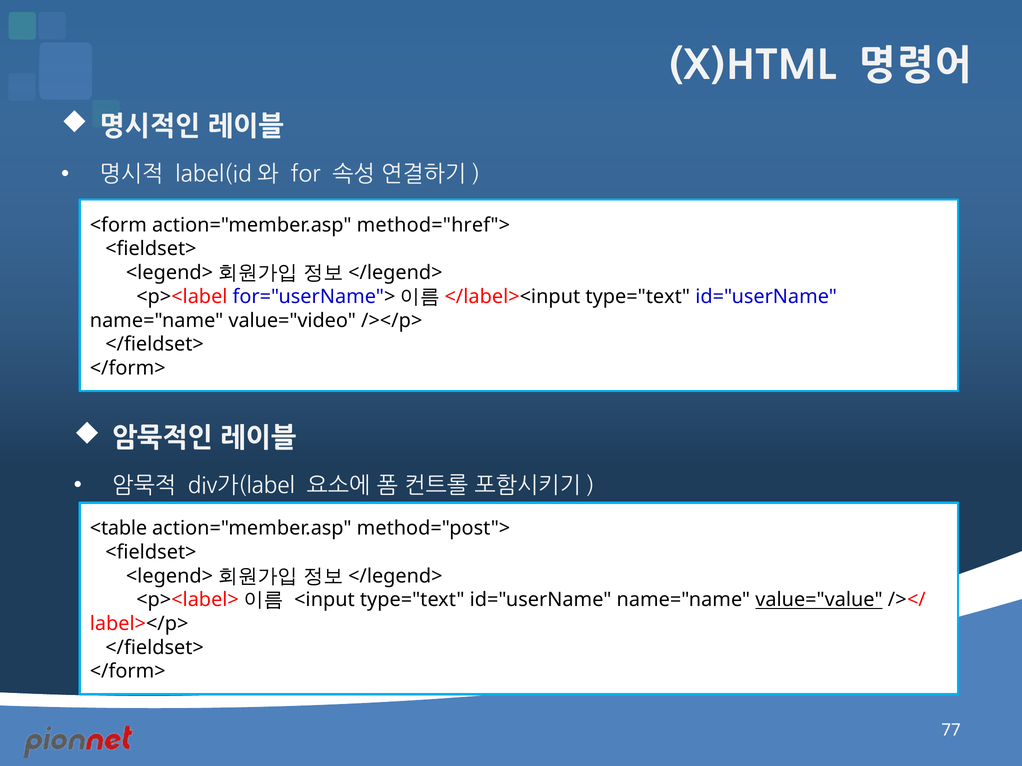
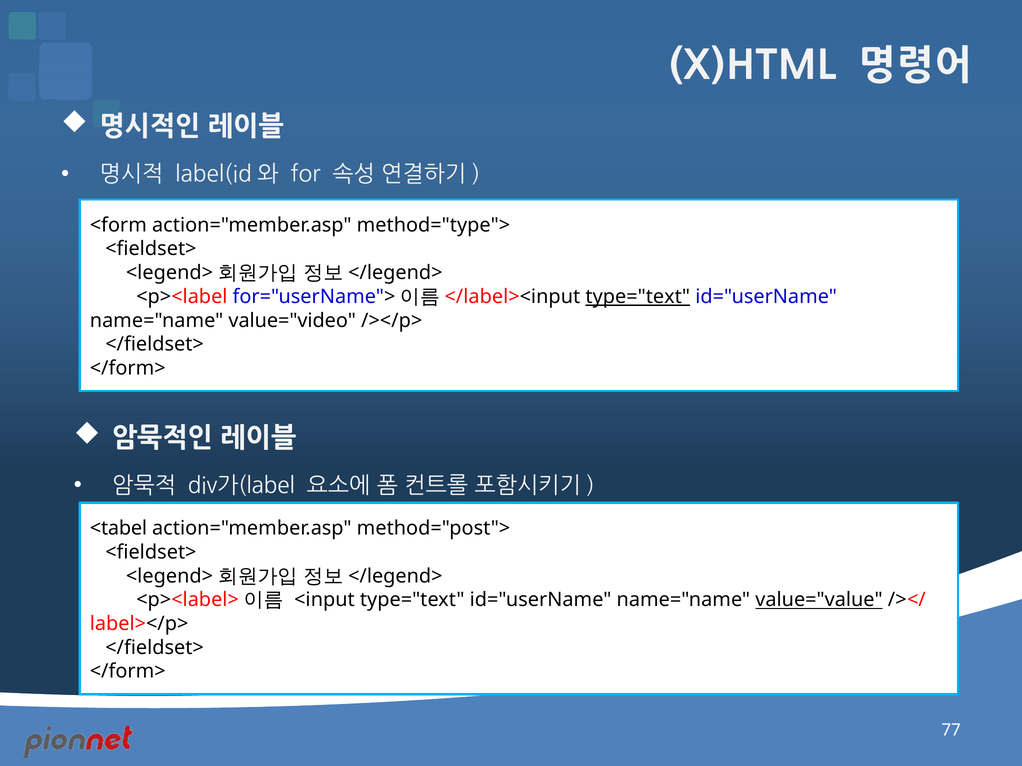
method="href">: method="href"> -> method="type"> (433, 225)
type="text underline: none -> present (638, 297)
<table: <table -> <tabel (118, 529)
